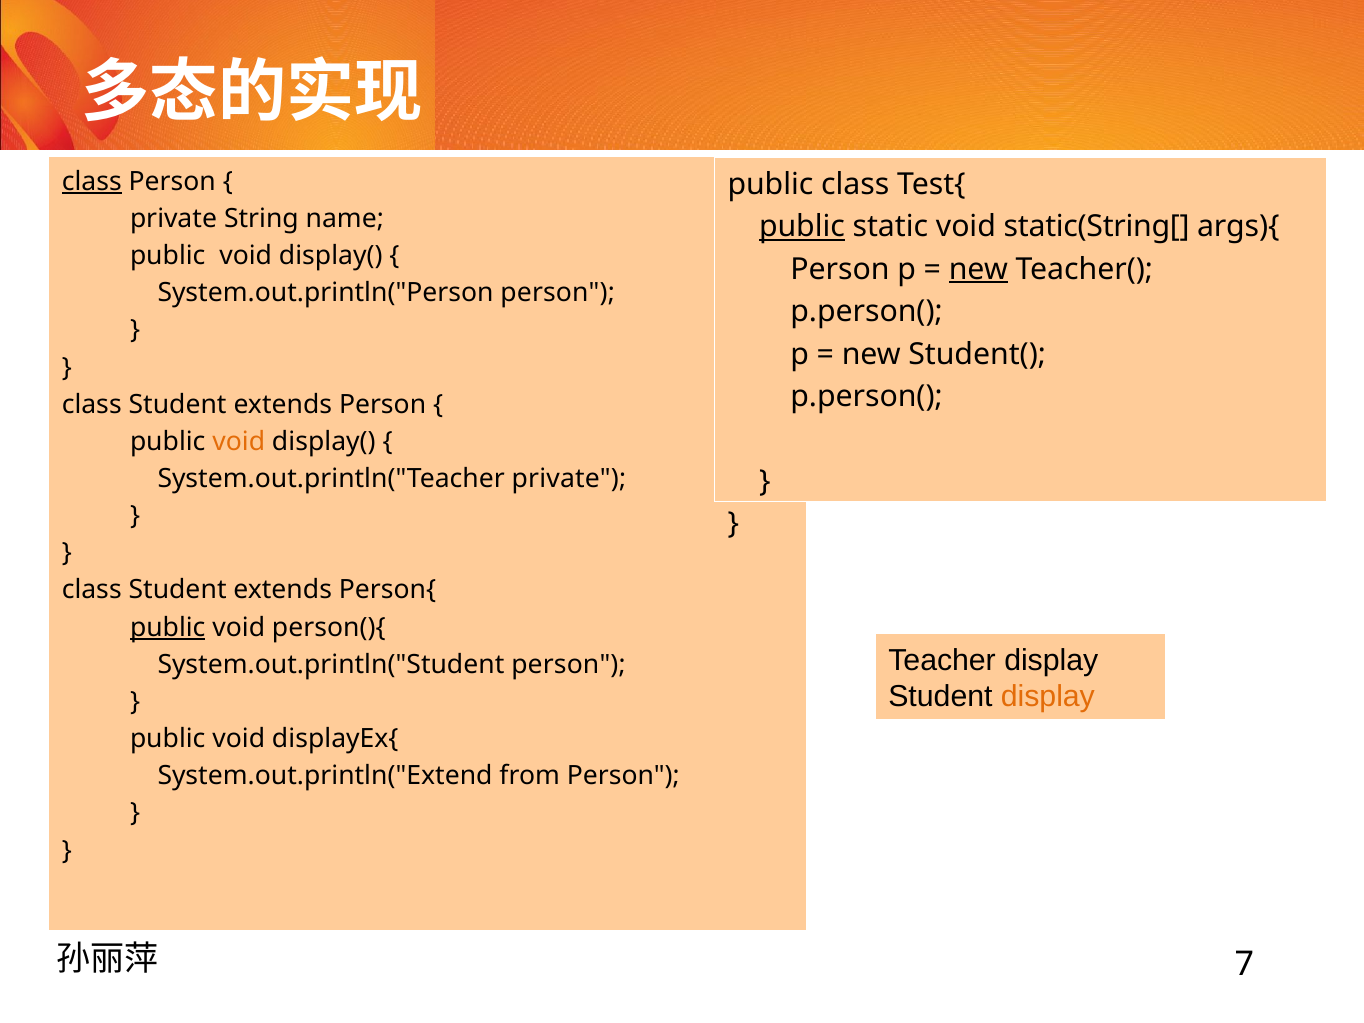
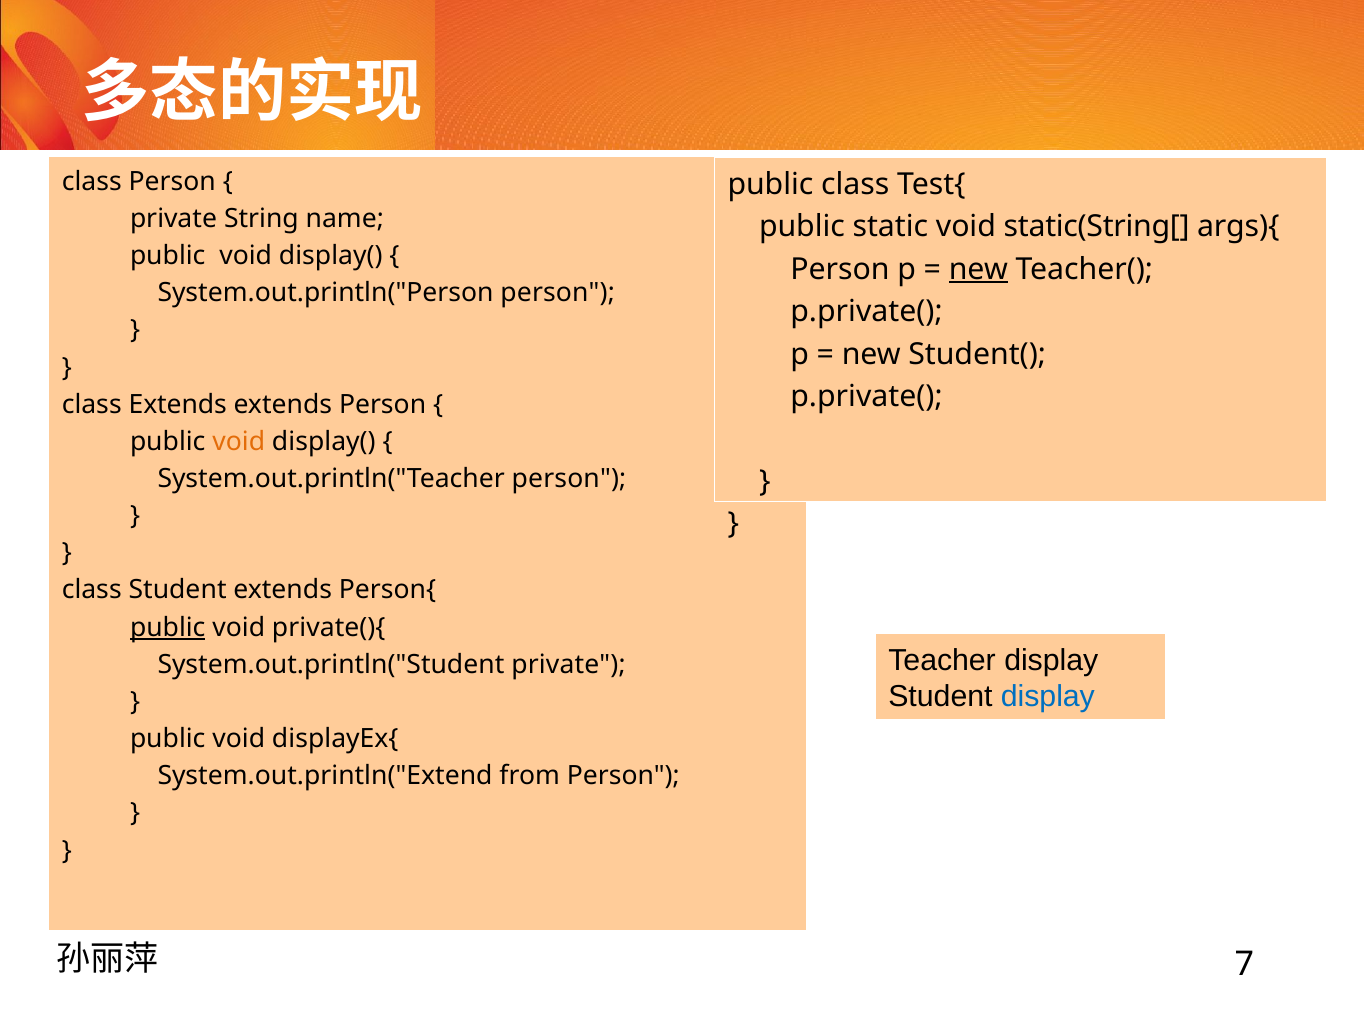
class underline: present -> none (92, 181)
public underline: present -> none (802, 227)
p.person(: p.person( -> p.private( (866, 312)
p.person(: p.person( -> p.private( (866, 397)
Student: Student -> Extends (178, 404)
System.out.println("Teacher private: private -> person (569, 479)
person(){: person(){ -> private(){ (329, 627)
System.out.println("Student person: person -> private (568, 665)
display colour: orange -> blue (1048, 697)
